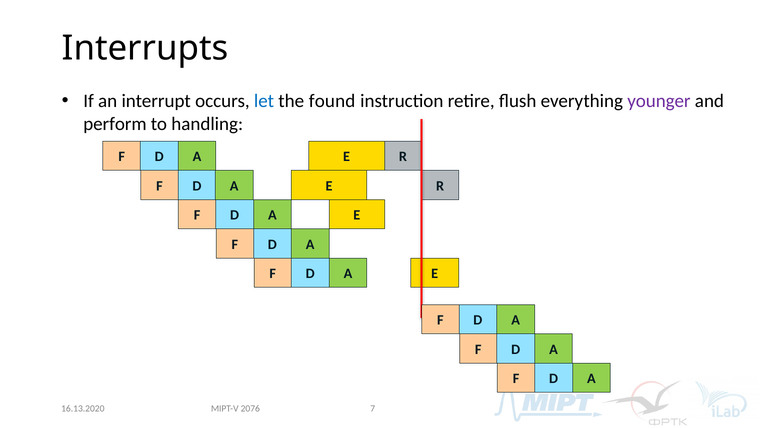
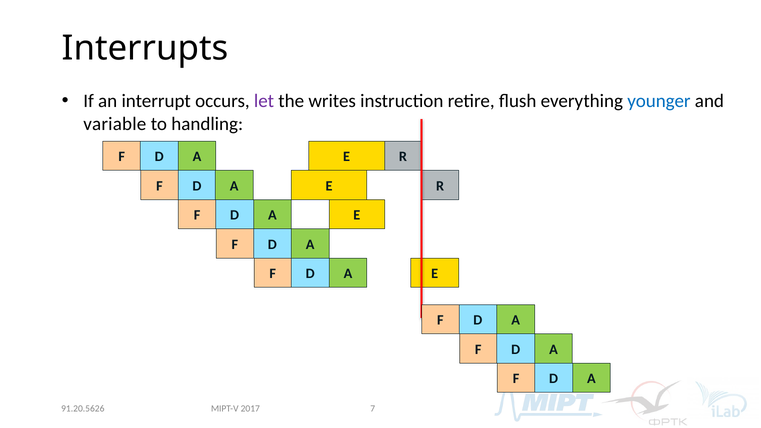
let colour: blue -> purple (264, 101)
found: found -> writes (332, 101)
younger colour: purple -> blue (659, 101)
perform: perform -> variable (115, 124)
16.13.2020: 16.13.2020 -> 91.20.5626 (83, 409)
2076: 2076 -> 2017 (250, 409)
